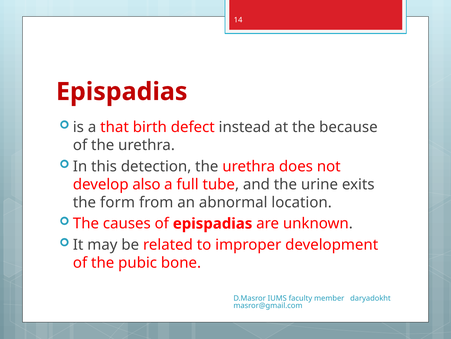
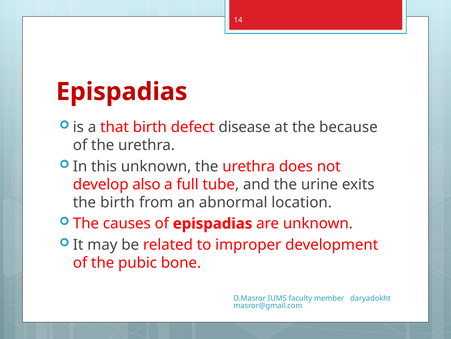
instead: instead -> disease (245, 127)
this detection: detection -> unknown (156, 166)
the form: form -> birth (118, 202)
